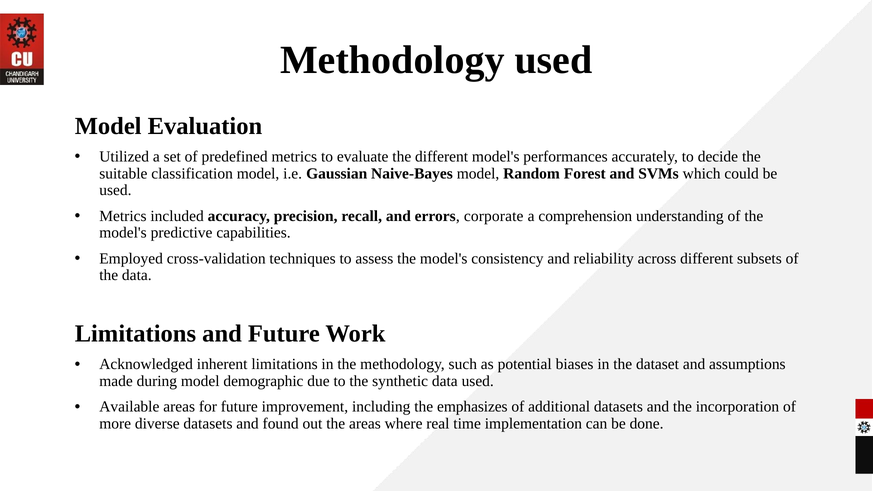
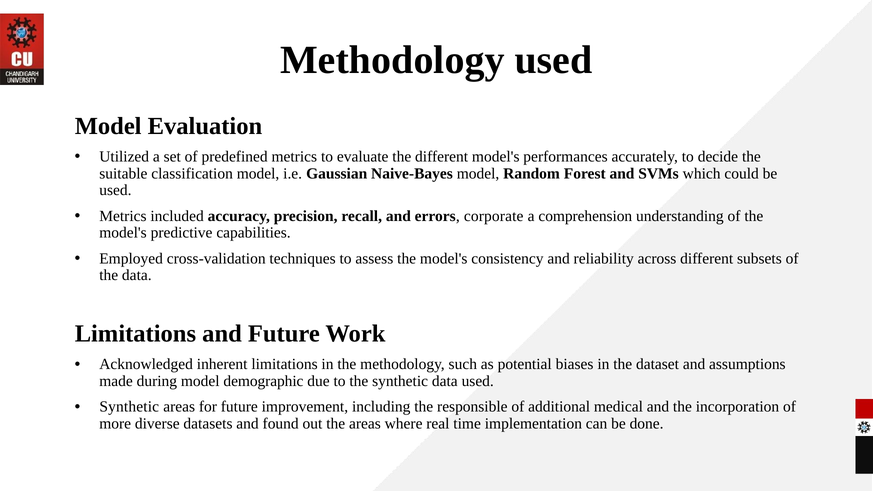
Available: Available -> Synthetic (129, 407)
emphasizes: emphasizes -> responsible (472, 407)
additional datasets: datasets -> medical (618, 407)
